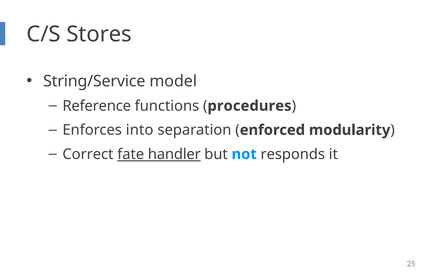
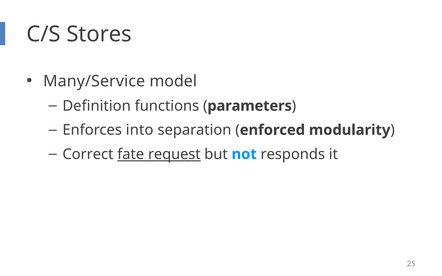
String/Service: String/Service -> Many/Service (94, 81)
Reference: Reference -> Definition (97, 106)
procedures: procedures -> parameters (250, 106)
handler: handler -> request (174, 154)
